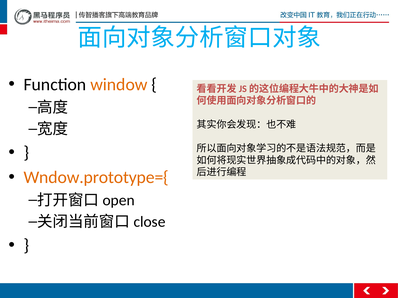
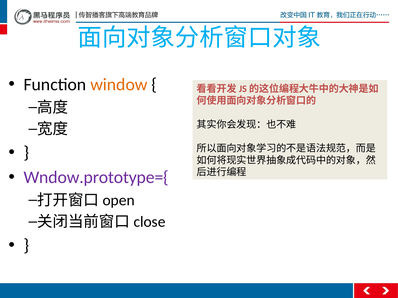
Wndow.prototype={ colour: orange -> purple (96, 178)
